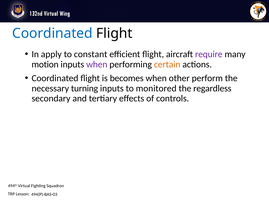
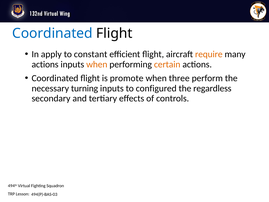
require colour: purple -> orange (209, 54)
motion: motion -> actions (45, 64)
when colour: purple -> orange (97, 64)
becomes: becomes -> promote (127, 78)
other: other -> three (179, 78)
monitored: monitored -> configured (156, 88)
